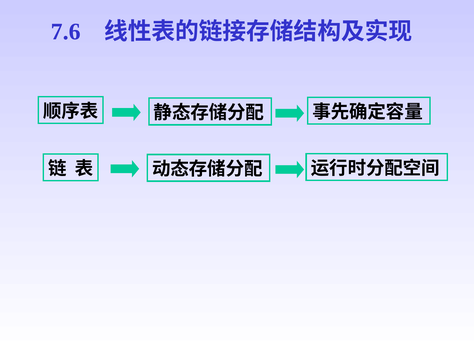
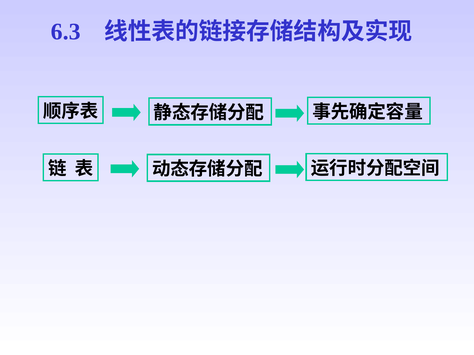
7.6: 7.6 -> 6.3 (66, 32)
